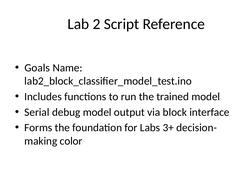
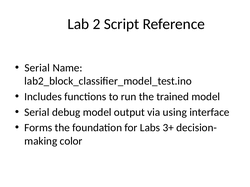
Goals: Goals -> Serial (37, 68)
block: block -> using (175, 112)
